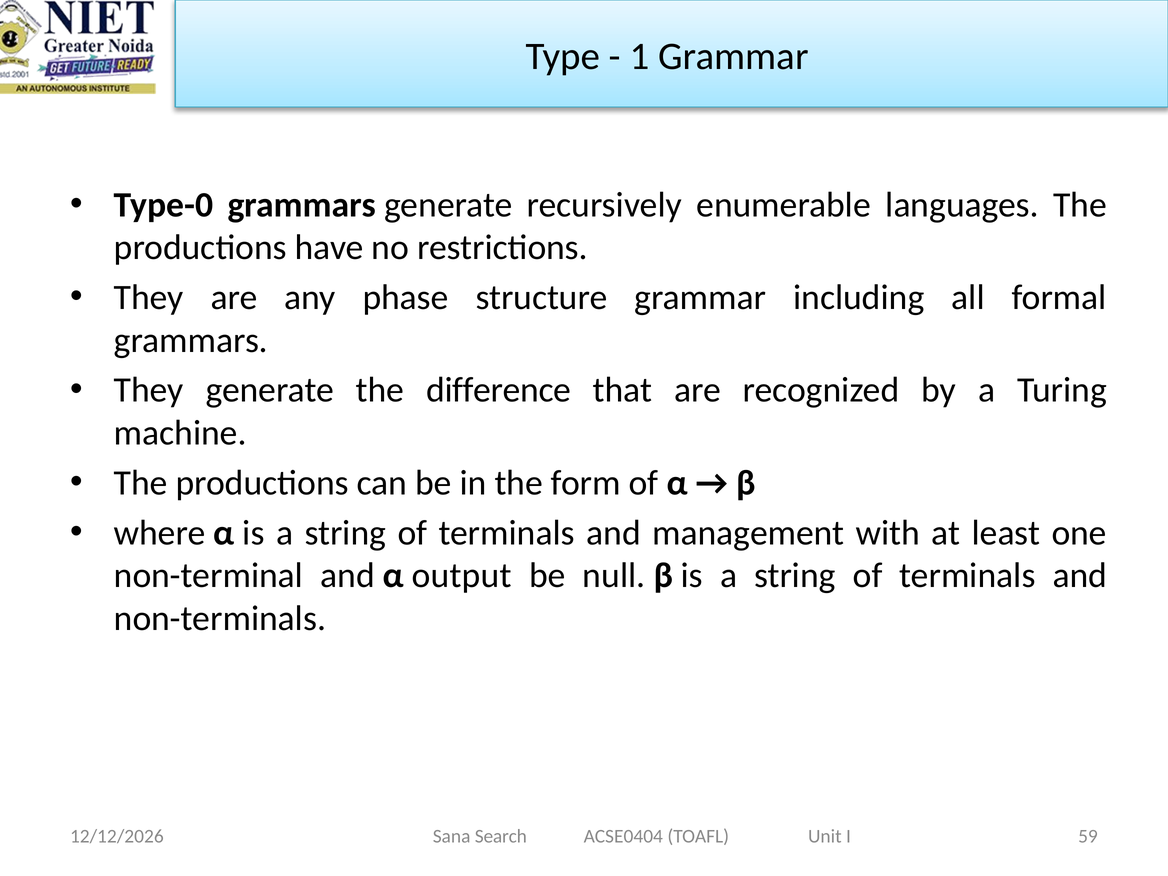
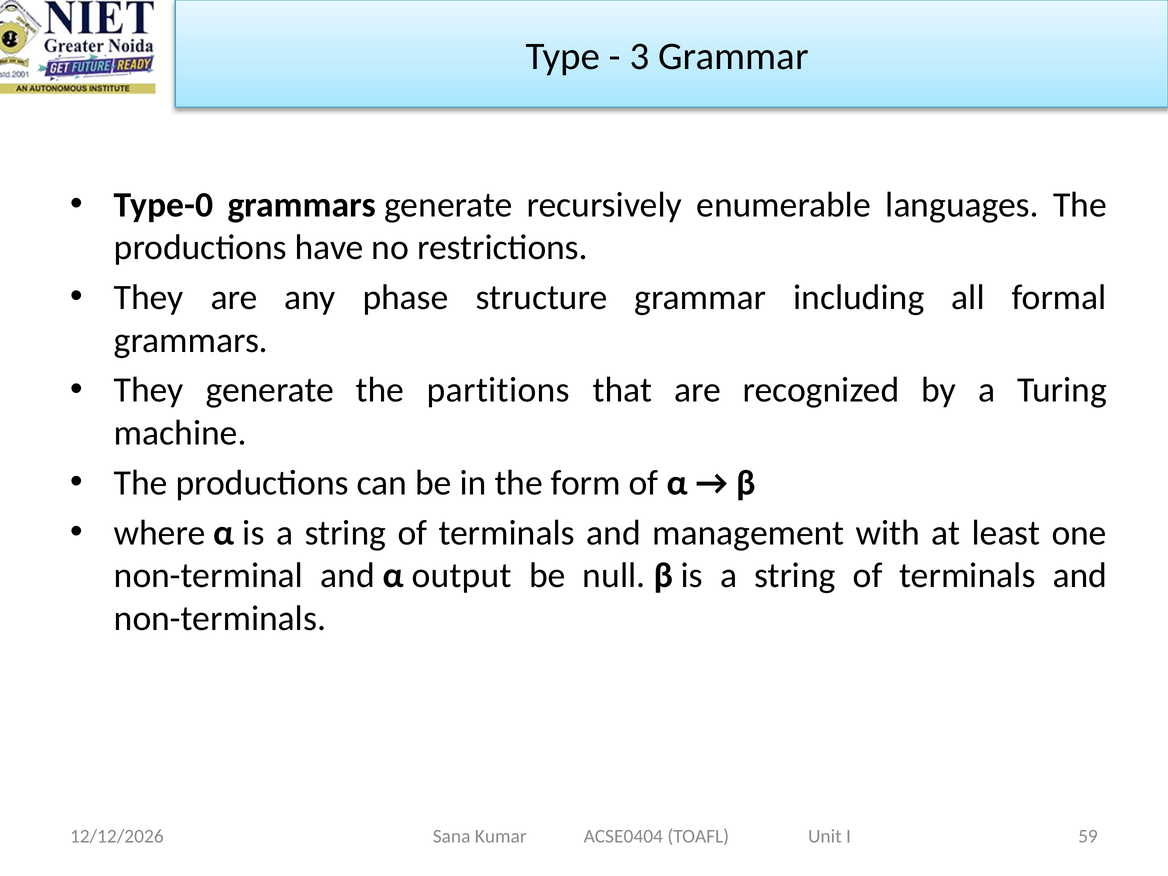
1: 1 -> 3 (640, 56)
difference: difference -> partitions (498, 390)
Search: Search -> Kumar (501, 837)
